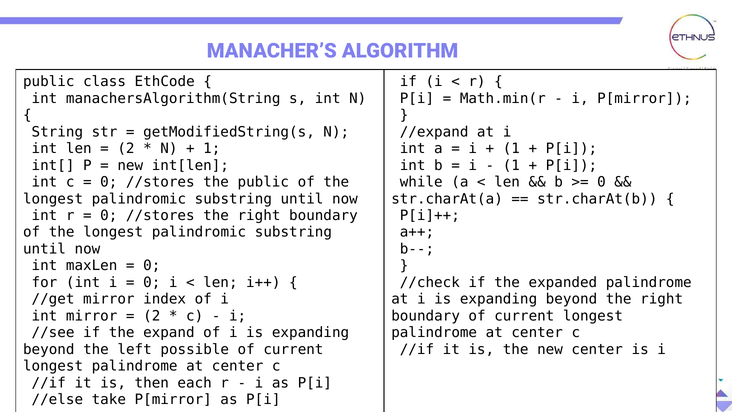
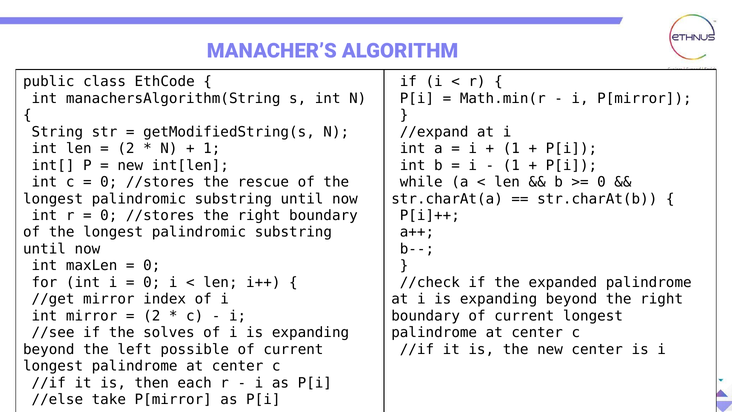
the public: public -> rescue (263, 182)
expand: expand -> solves (169, 332)
